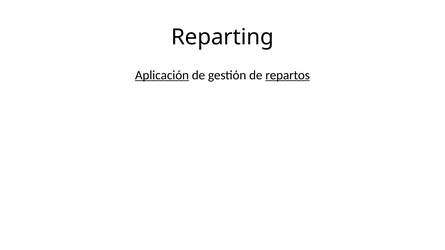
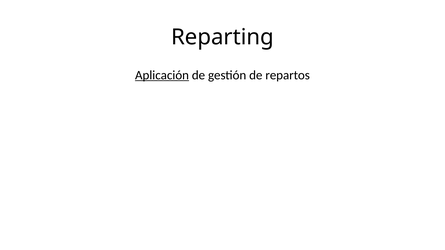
repartos underline: present -> none (288, 75)
